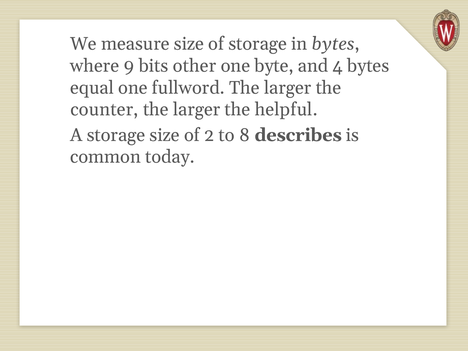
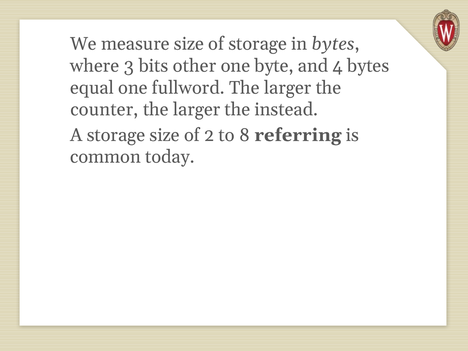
9: 9 -> 3 (129, 66)
helpful: helpful -> instead (286, 110)
describes: describes -> referring (298, 135)
